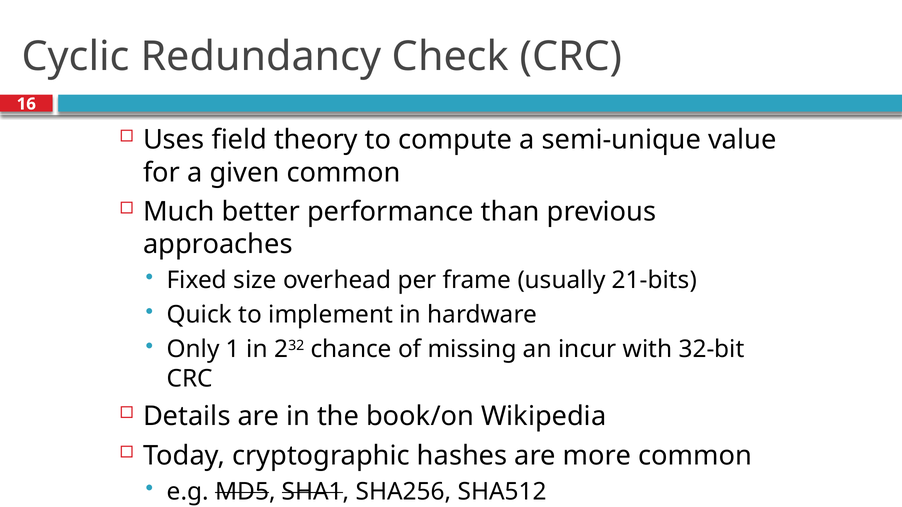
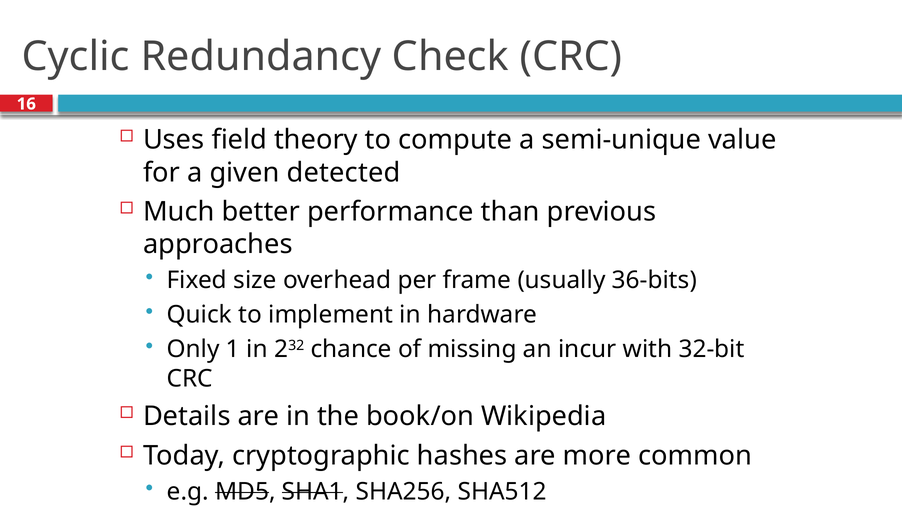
given common: common -> detected (344, 173)
21-bits: 21-bits -> 36-bits (654, 281)
